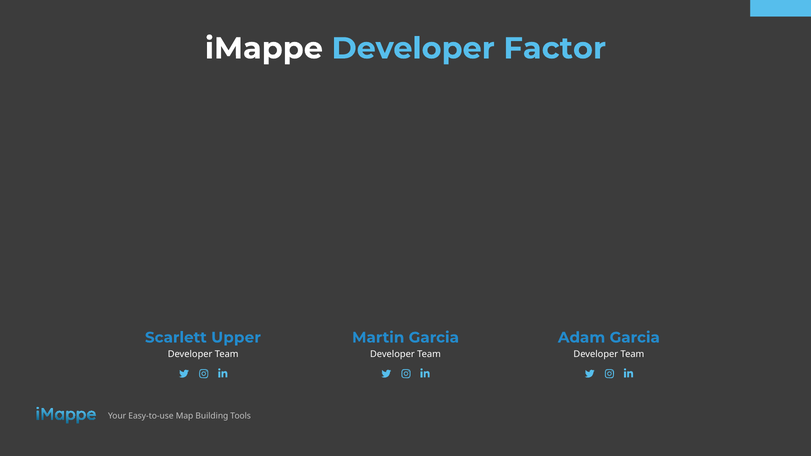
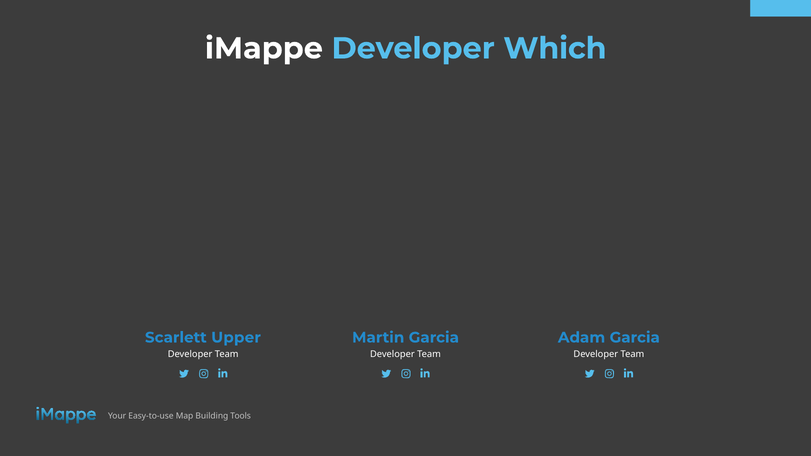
Factor: Factor -> Which (555, 48)
